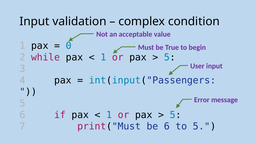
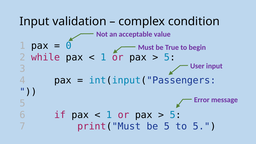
be 6: 6 -> 5 (167, 126)
